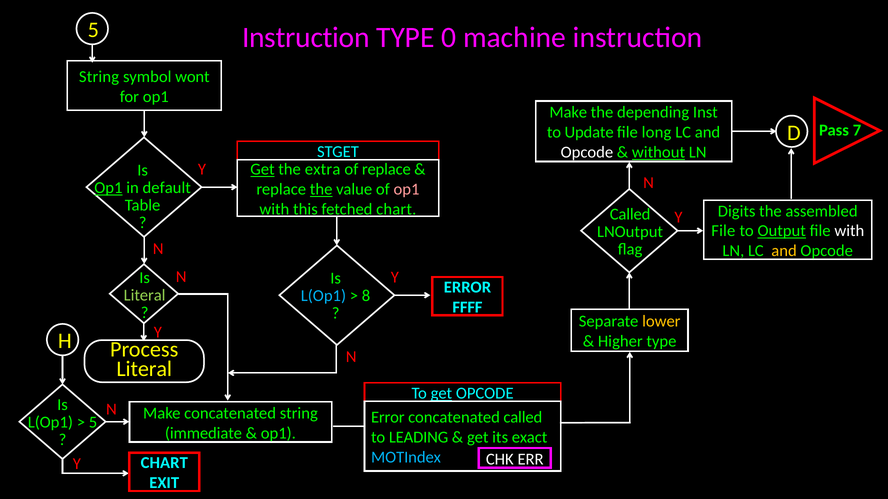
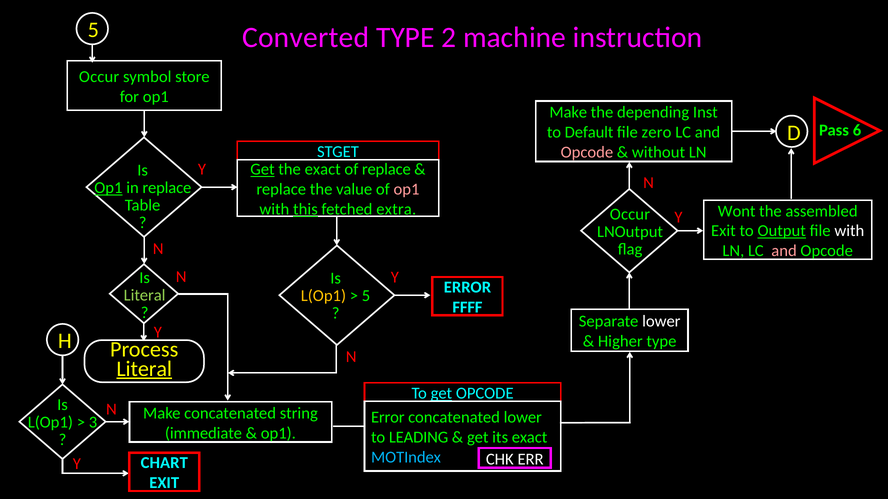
Instruction: Instruction -> Converted (306, 38)
0: 0 -> 2 (449, 38)
String: String -> Occur (99, 77)
wont: wont -> store (192, 77)
7: 7 -> 6 (857, 130)
Update: Update -> Default (589, 133)
long: long -> zero (657, 133)
Opcode colour: white -> pink (587, 153)
without underline: present -> none (659, 153)
the extra: extra -> exact (323, 169)
in default: default -> replace (167, 188)
the underline: present -> none (321, 189)
this underline: none -> present (305, 209)
fetched chart: chart -> extra (396, 209)
Called: Called -> Occur (630, 214)
Digits: Digits -> Wont (737, 211)
File: File -> Exit (723, 231)
and colour: yellow -> pink (784, 251)
L(Op1 colour: light blue -> yellow (323, 296)
8: 8 -> 5 (366, 296)
lower colour: yellow -> white (661, 322)
Literal underline: none -> present (144, 369)
concatenated called: called -> lower (523, 418)
5: 5 -> 3 (93, 423)
